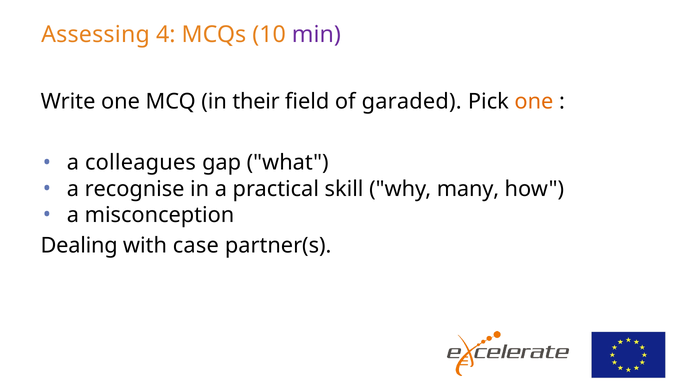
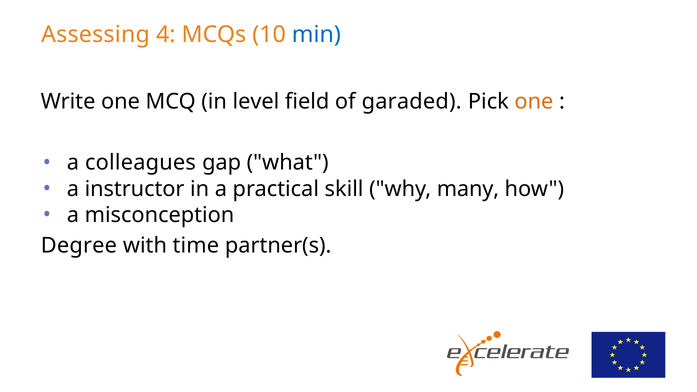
min colour: purple -> blue (316, 35)
their: their -> level (256, 102)
recognise: recognise -> instructor (135, 189)
Dealing: Dealing -> Degree (79, 246)
case: case -> time (196, 246)
